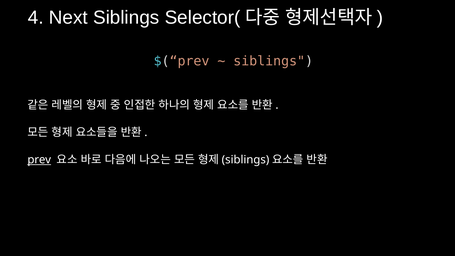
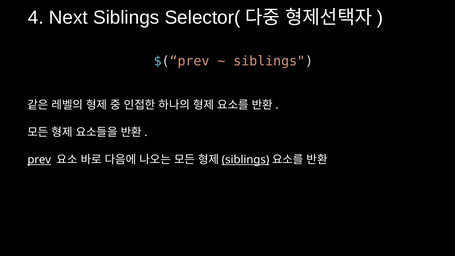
siblings underline: none -> present (246, 160)
